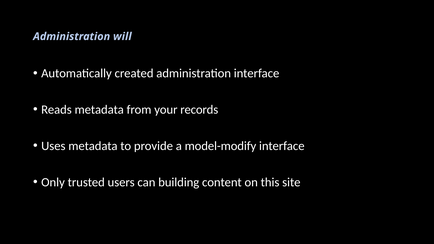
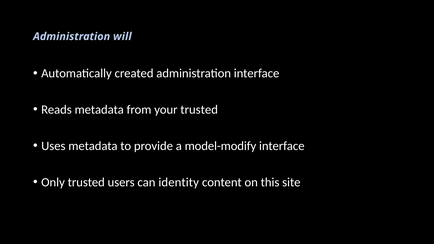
your records: records -> trusted (199, 110)
building: building -> identity (179, 182)
